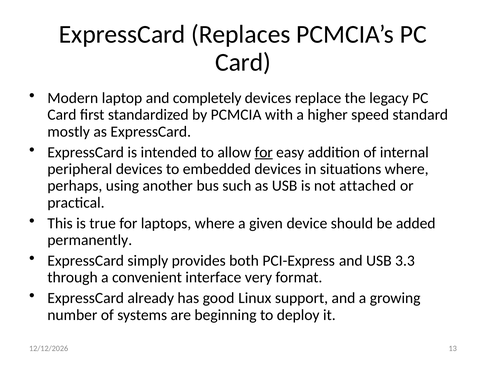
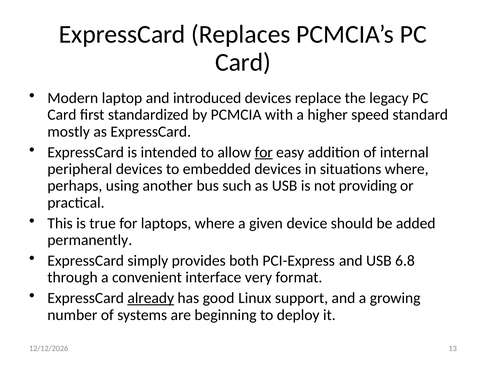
completely: completely -> introduced (207, 98)
attached: attached -> providing (368, 186)
3.3: 3.3 -> 6.8 (405, 260)
already underline: none -> present (151, 298)
